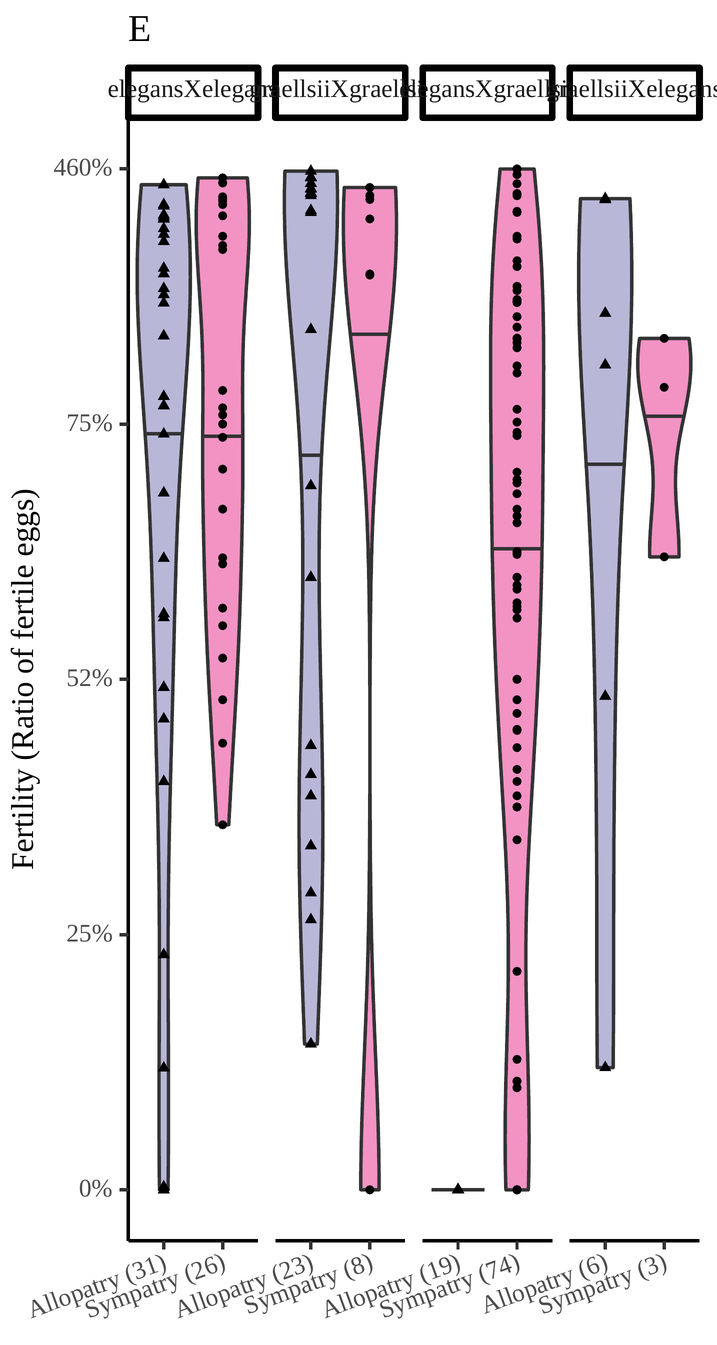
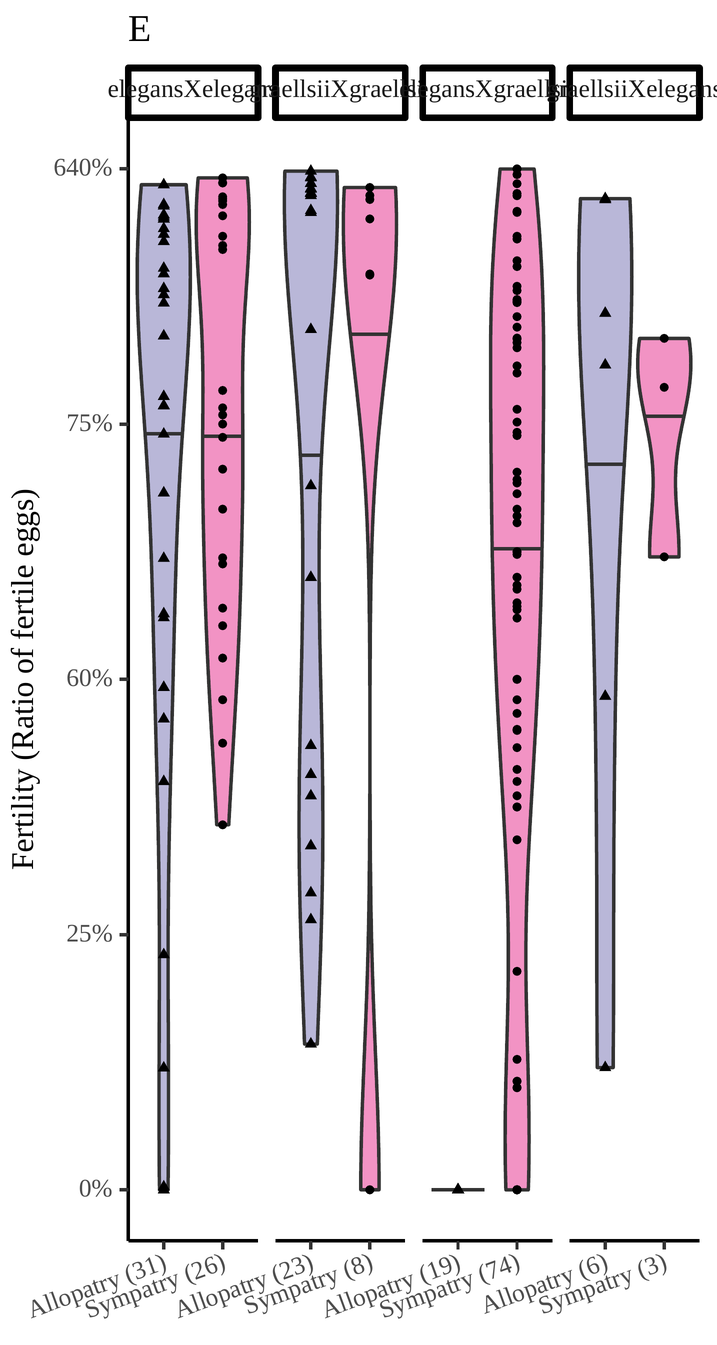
460%: 460% -> 640% (83, 168)
52%: 52% -> 60% (90, 678)
